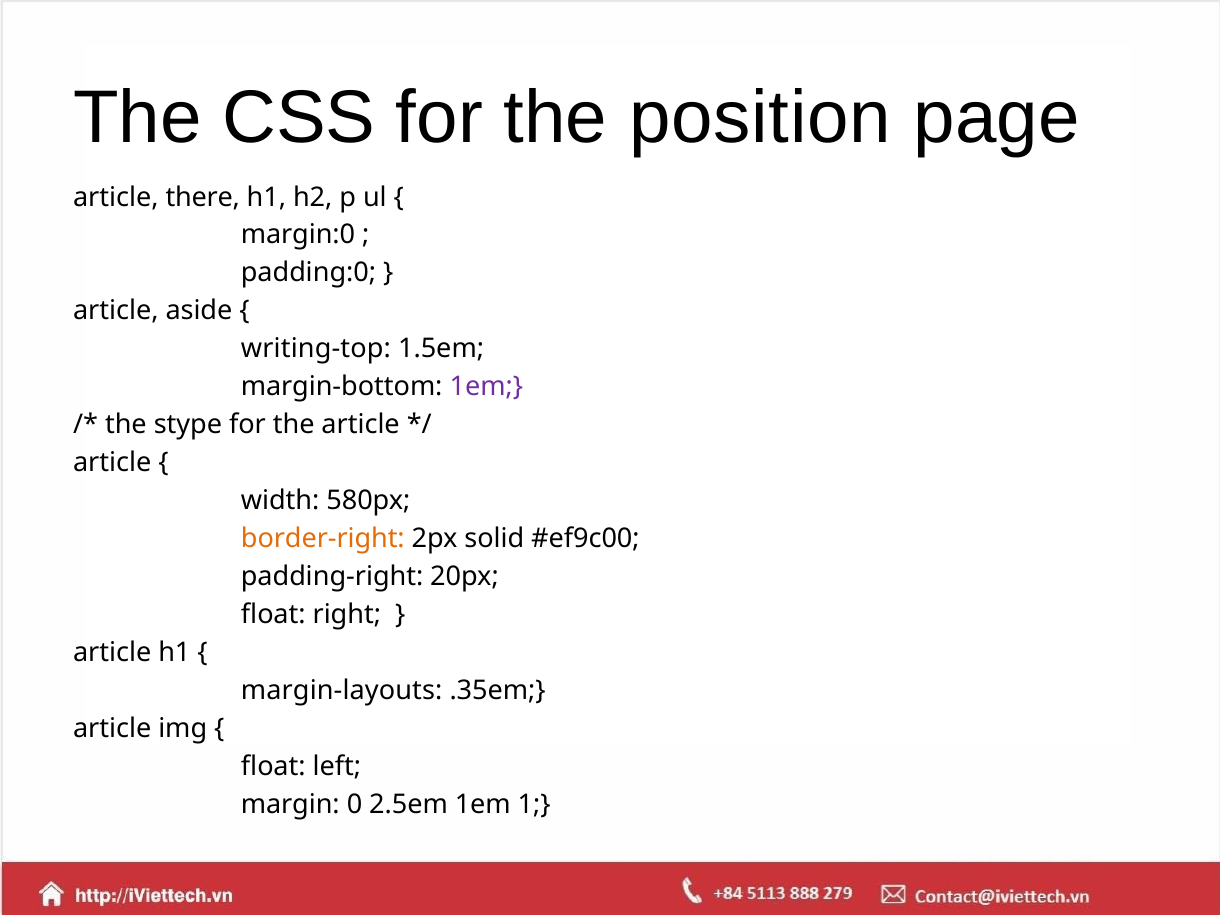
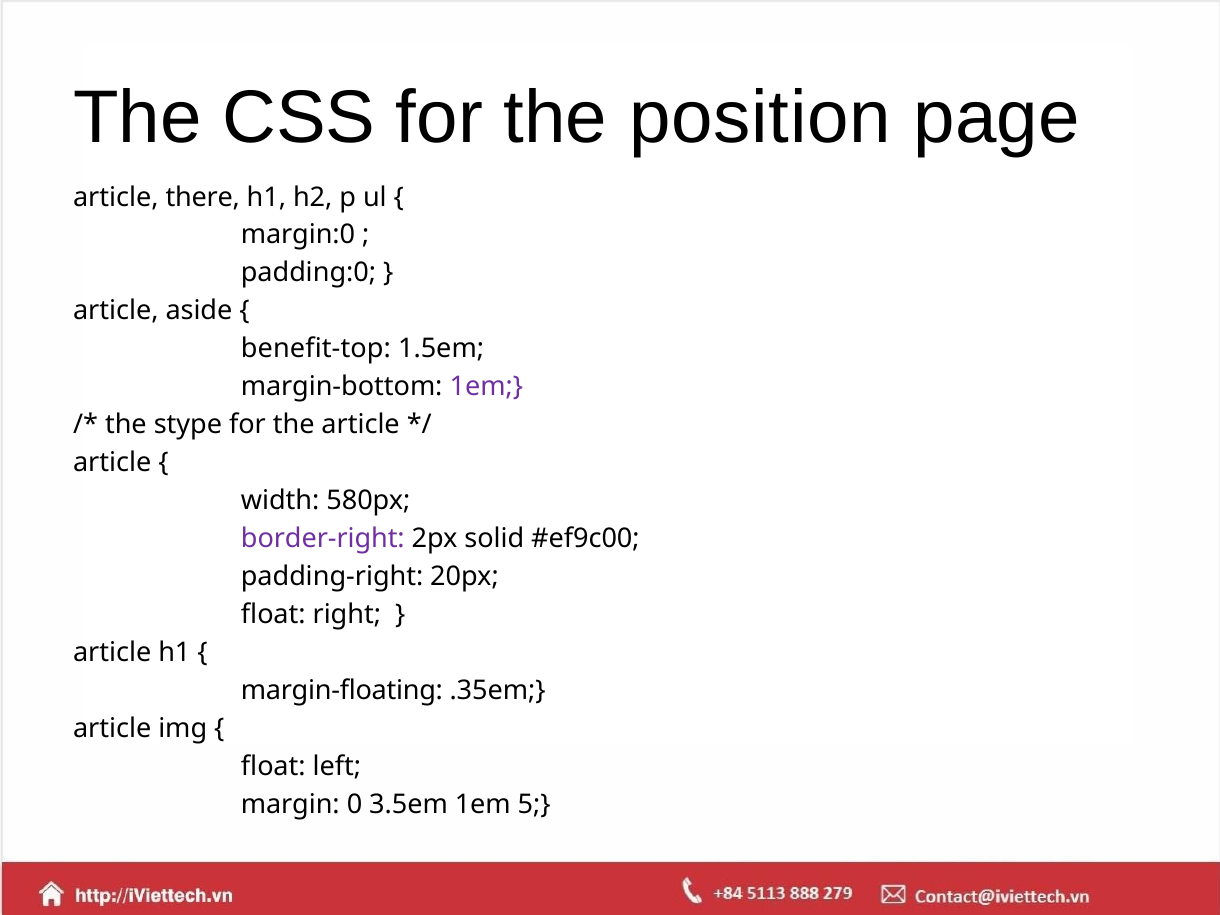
writing-top: writing-top -> benefit-top (316, 349)
border-right colour: orange -> purple (323, 539)
margin-layouts: margin-layouts -> margin-floating (342, 690)
2.5em: 2.5em -> 3.5em (409, 804)
1: 1 -> 5 (534, 804)
